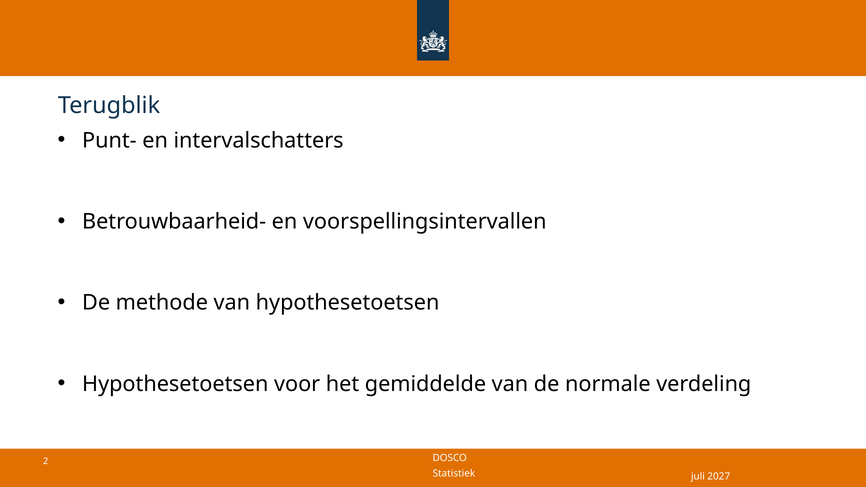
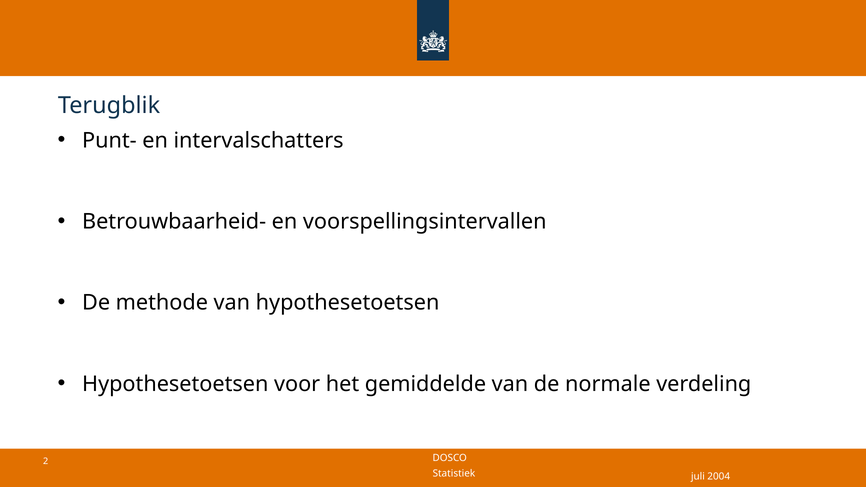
2027: 2027 -> 2004 (719, 477)
